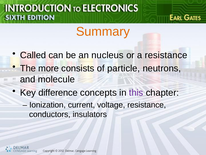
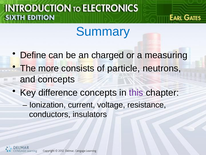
Summary colour: orange -> blue (103, 31)
Called: Called -> Define (33, 55)
nucleus: nucleus -> charged (108, 55)
a resistance: resistance -> measuring (166, 55)
and molecule: molecule -> concepts (56, 79)
